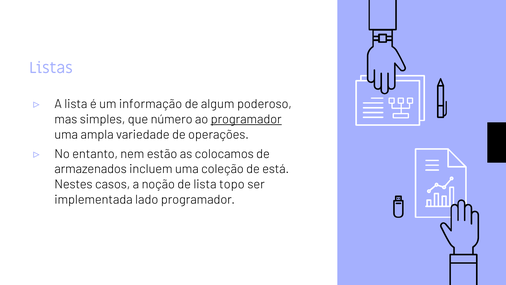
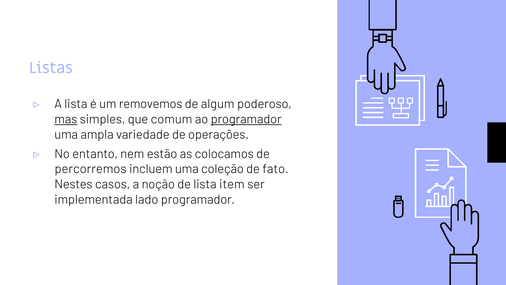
informação: informação -> removemos (151, 104)
mas underline: none -> present (66, 119)
número: número -> comum (172, 119)
armazenados: armazenados -> percorremos (90, 169)
está: está -> fato (276, 169)
topo: topo -> item (232, 184)
